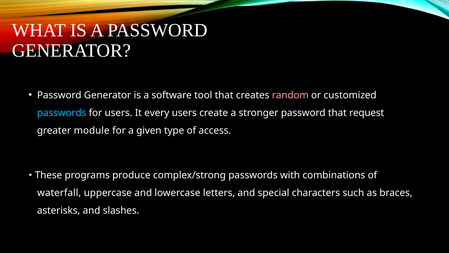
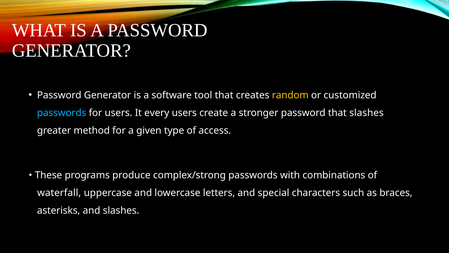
random colour: pink -> yellow (290, 95)
that request: request -> slashes (367, 113)
module: module -> method (92, 130)
